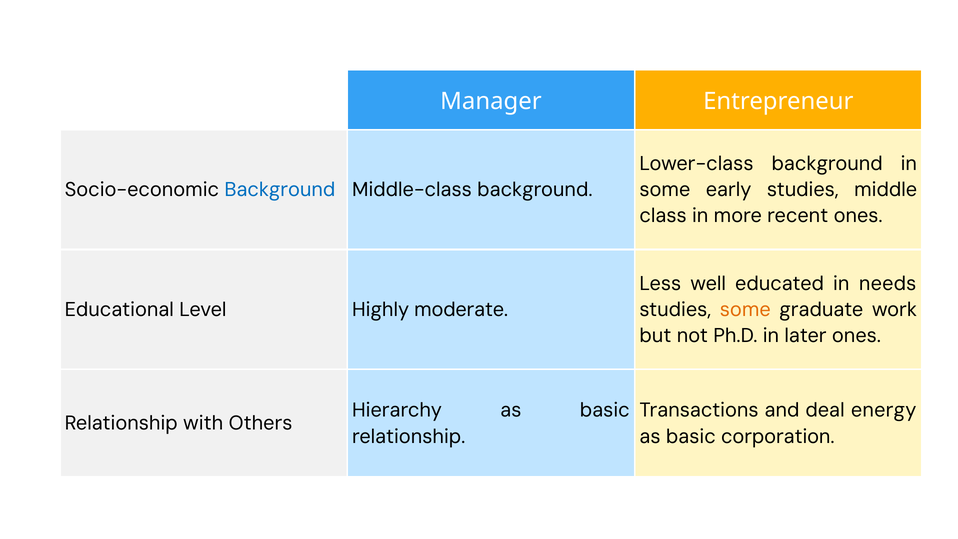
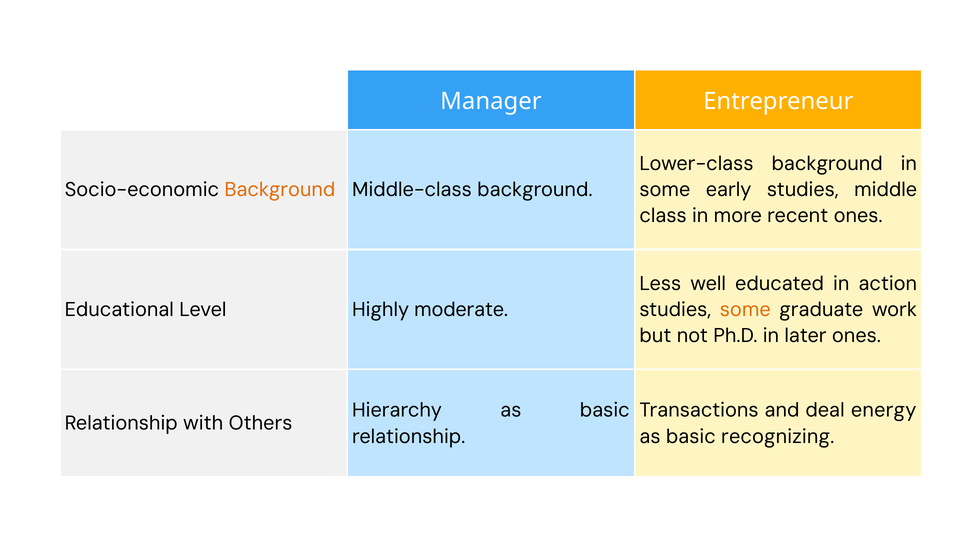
Background colour: blue -> orange (280, 190)
needs: needs -> action (888, 284)
corporation: corporation -> recognizing (778, 436)
